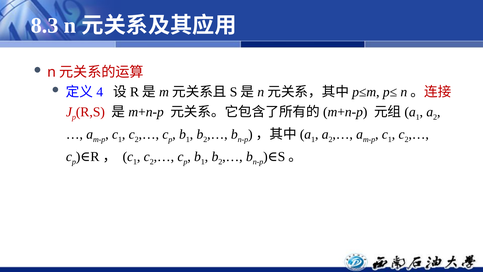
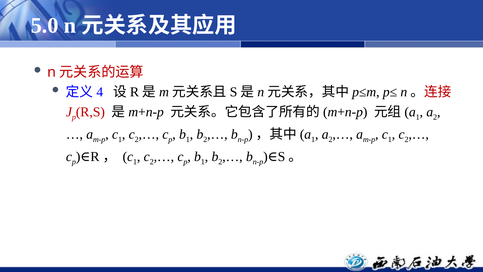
8.3: 8.3 -> 5.0 (45, 26)
